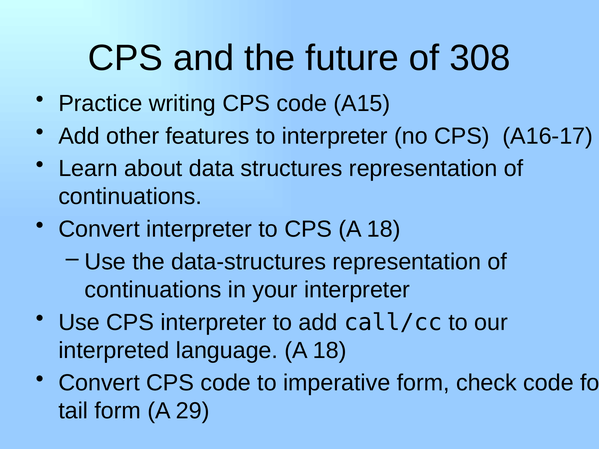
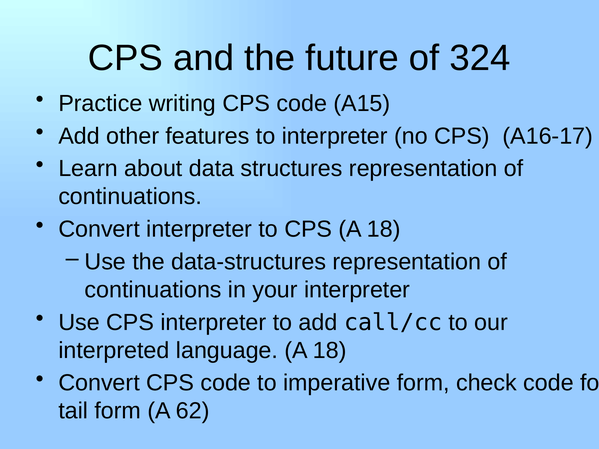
308: 308 -> 324 (480, 58)
29: 29 -> 62 (193, 411)
